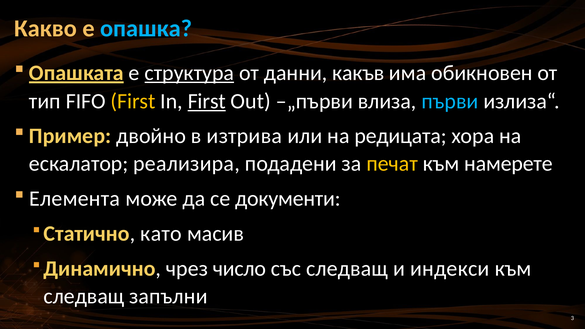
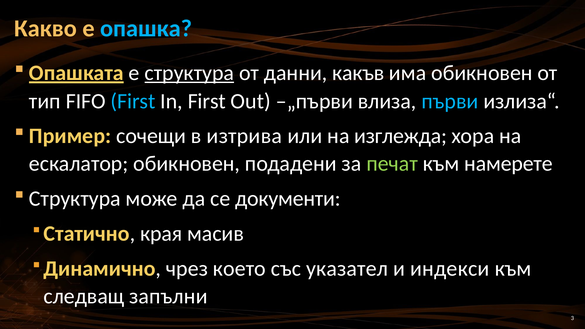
First colour: yellow -> light blue (133, 101)
First underline: present -> none (207, 101)
двойно: двойно -> сочещи (151, 136)
редицата: редицата -> изглежда (401, 136)
ескалатор реализира: реализира -> обикновен (187, 164)
печат colour: yellow -> light green (392, 164)
Елемента: Елемента -> Структура (75, 199)
като: като -> края (161, 234)
число: число -> което (239, 269)
със следващ: следващ -> указател (347, 269)
